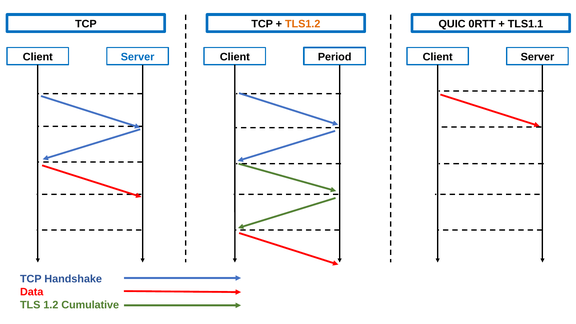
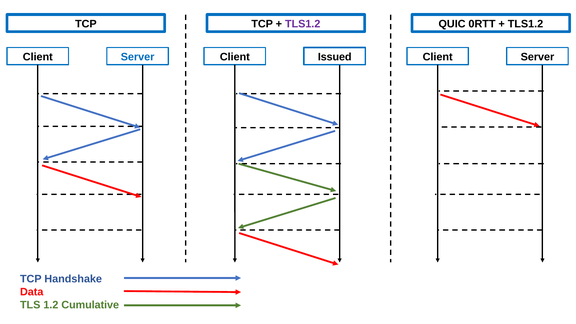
TLS1.2 colour: orange -> purple (303, 24)
TLS1.1: TLS1.1 -> TLS1.2 (525, 24)
Period: Period -> Issued (335, 57)
